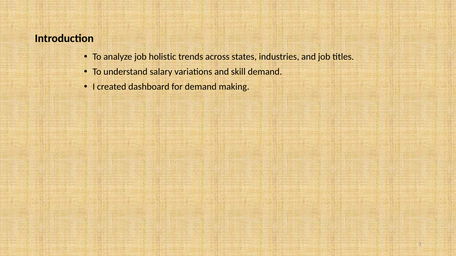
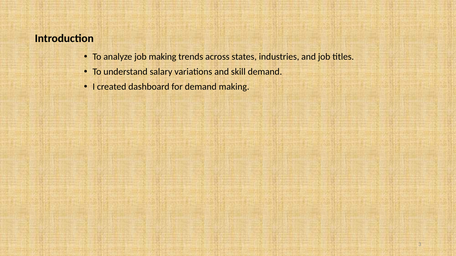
job holistic: holistic -> making (163, 57)
